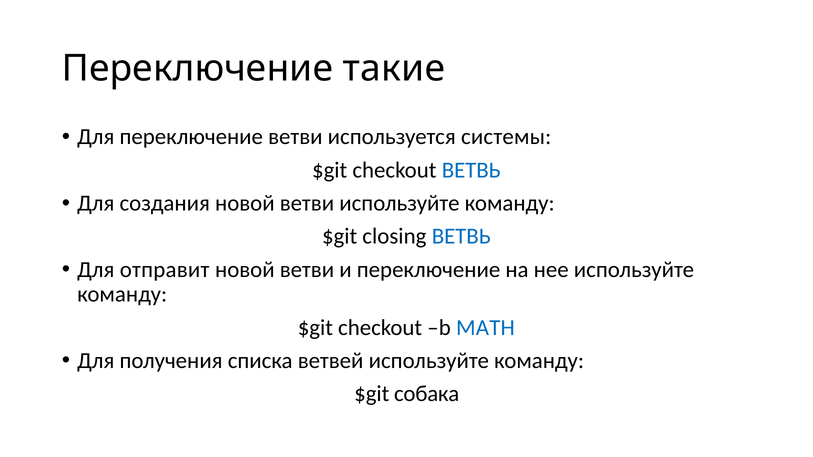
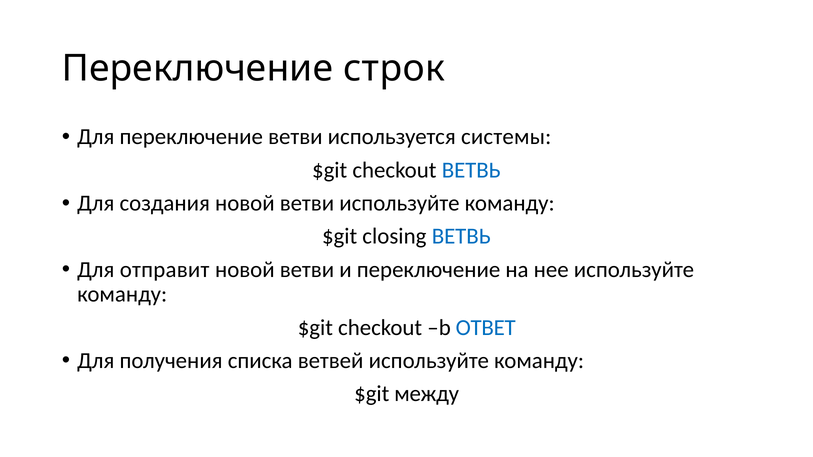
такие: такие -> строк (394, 68)
MATH: MATH -> ОТВЕТ (486, 328)
собака: собака -> между (427, 394)
